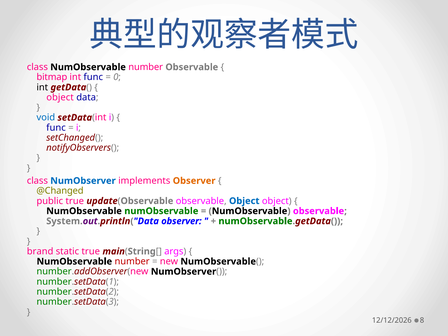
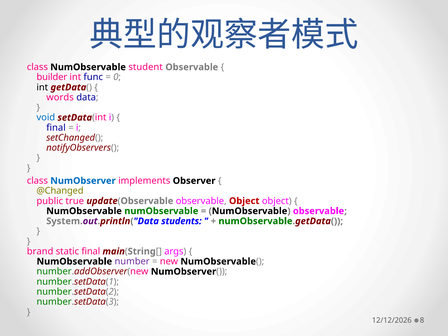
class NumObservable number: number -> student (146, 67)
bitmap: bitmap -> builder (52, 77)
object: object -> words (60, 97)
func: func -> final (56, 128)
Observer colour: orange -> black (194, 181)
Object colour: blue -> red (244, 201)
System.out.println("Data observer: observer -> students (181, 221)
static true: true -> final (91, 251)
number colour: red -> purple (132, 261)
